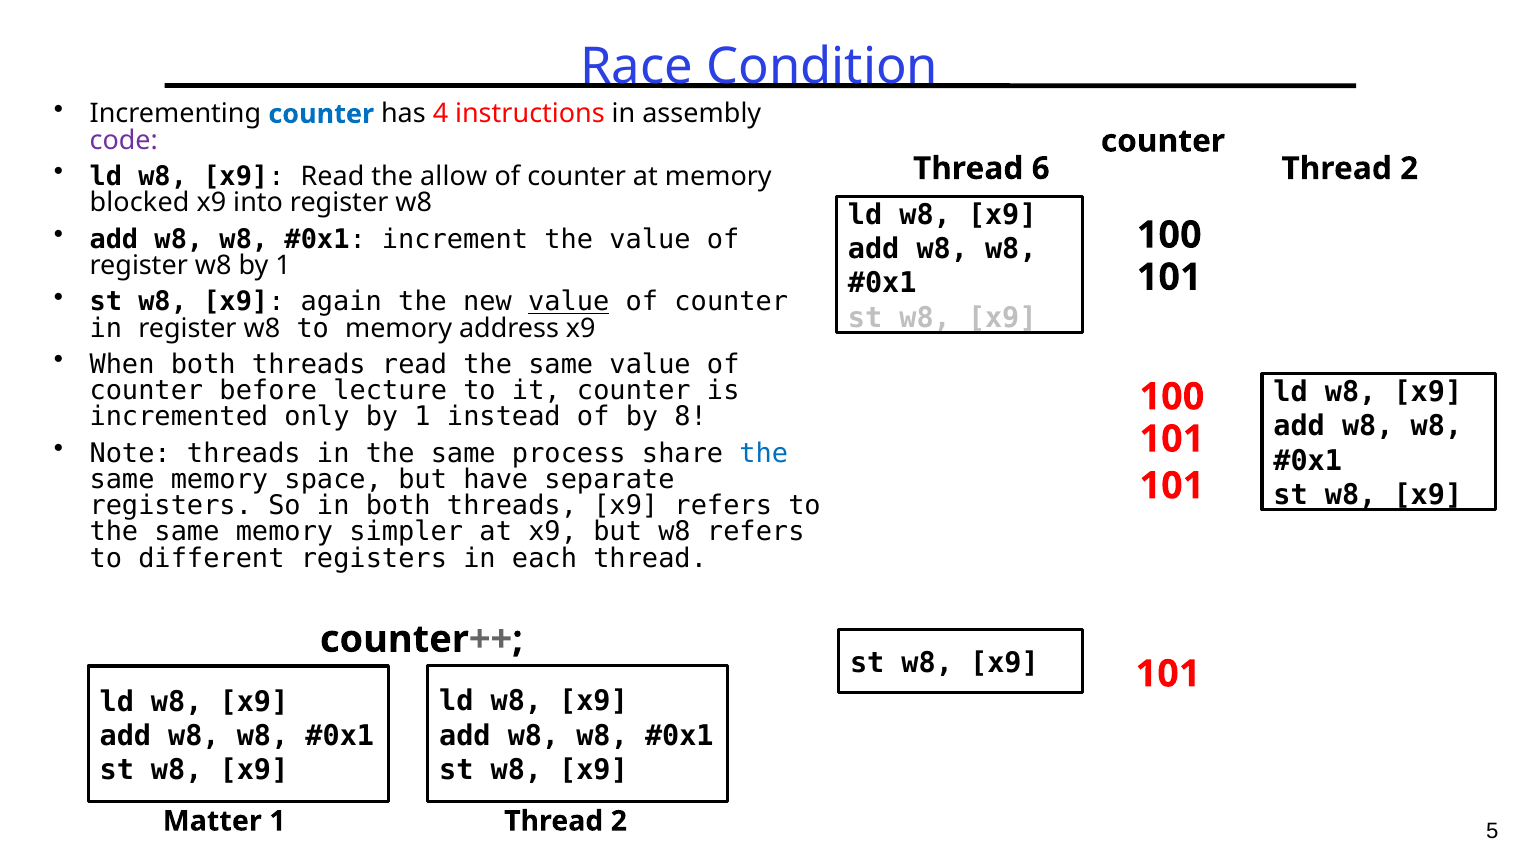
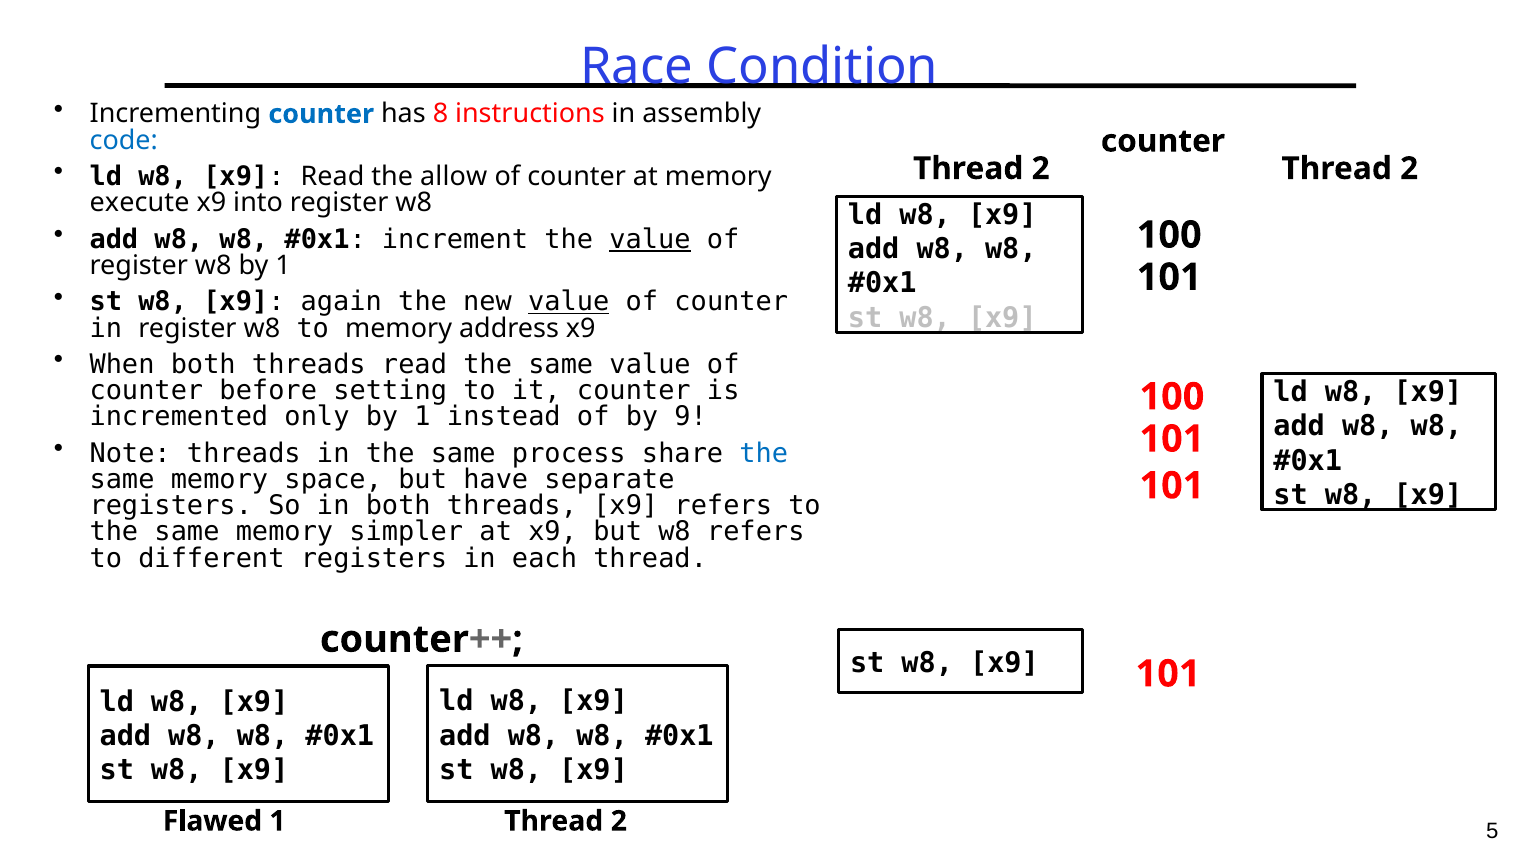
4: 4 -> 8 (440, 114)
code colour: purple -> blue (124, 140)
6: 6 -> 2 (1041, 168)
blocked: blocked -> execute (140, 203)
value underline: none -> present (650, 239)
lecture: lecture -> setting (390, 391)
8: 8 -> 9 (691, 417)
Matter: Matter -> Flawed (212, 821)
